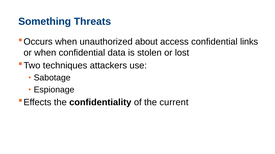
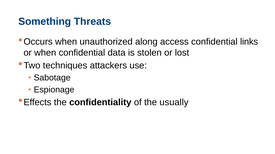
about: about -> along (146, 42)
current: current -> usually (174, 103)
